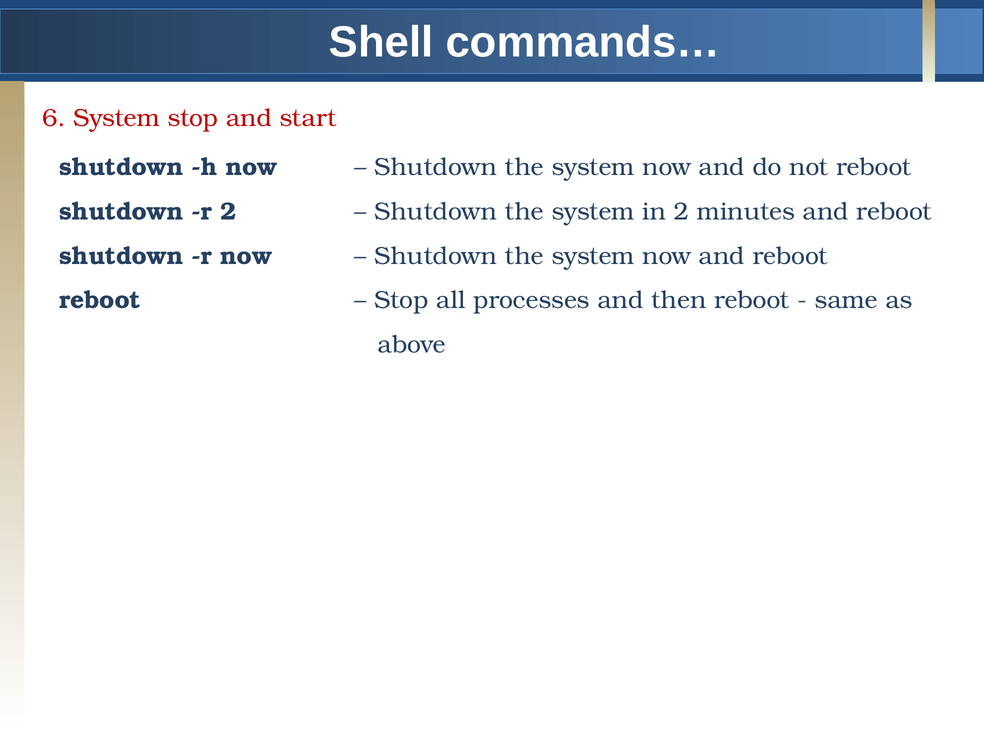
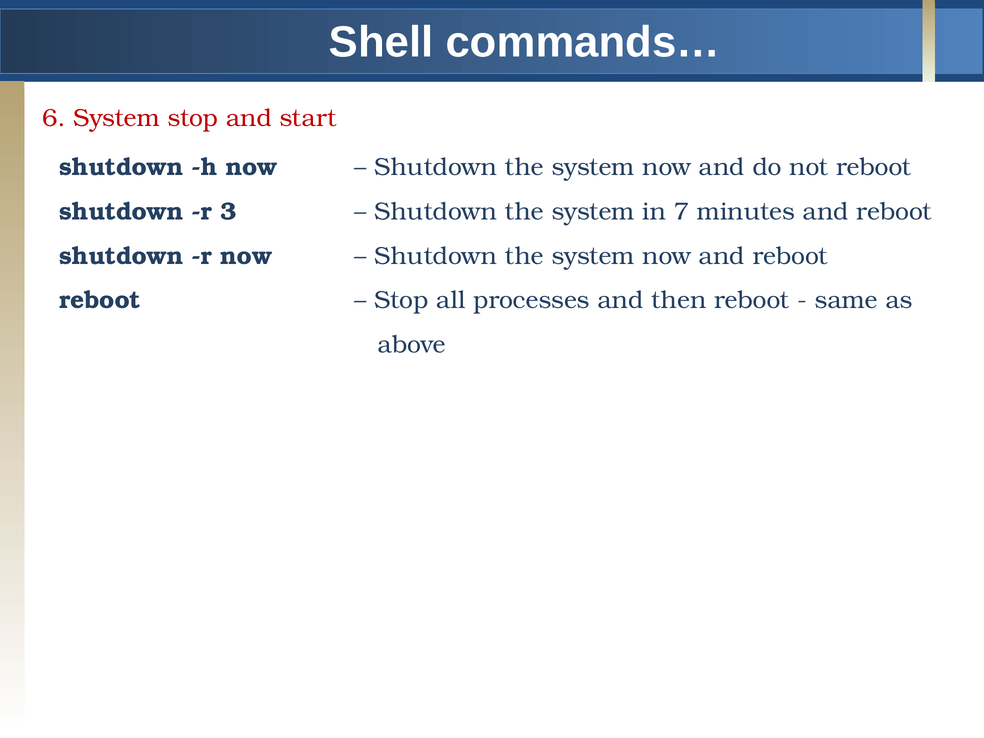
r 2: 2 -> 3 (228, 212)
in 2: 2 -> 7 (681, 212)
